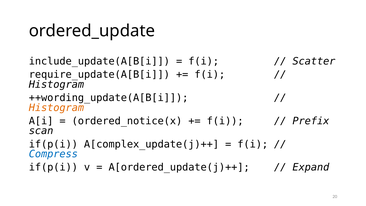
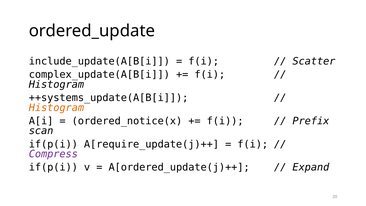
require_update(A[B[i: require_update(A[B[i -> complex_update(A[B[i (99, 74)
++wording_update(A[B[i: ++wording_update(A[B[i -> ++systems_update(A[B[i (109, 98)
A[complex_update(j)++: A[complex_update(j)++ -> A[require_update(j)++ (151, 144)
Compress colour: blue -> purple (53, 154)
